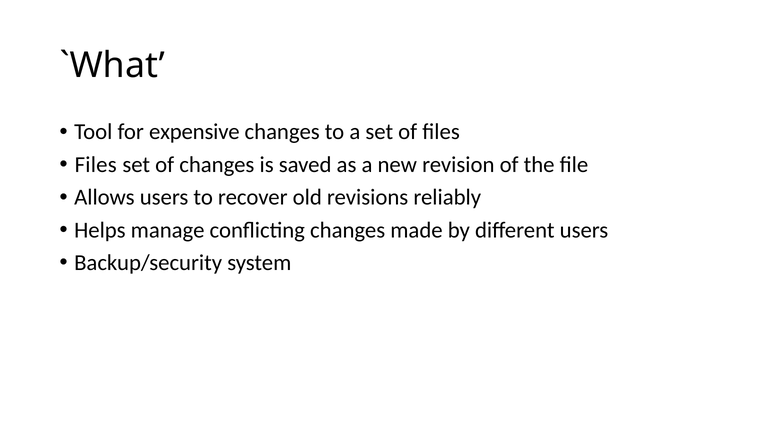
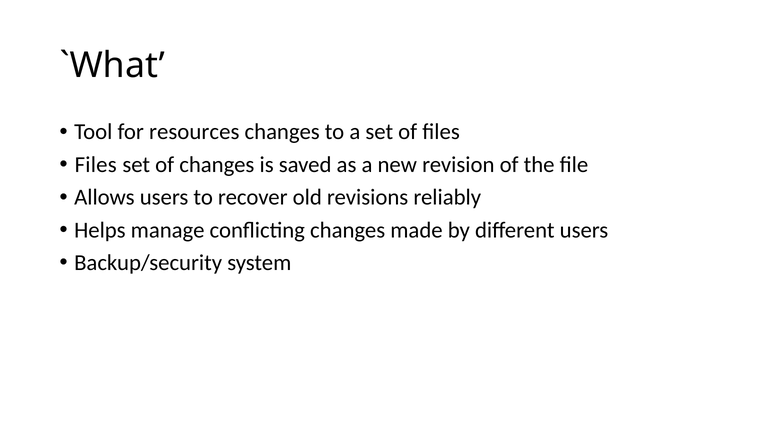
expensive: expensive -> resources (194, 132)
